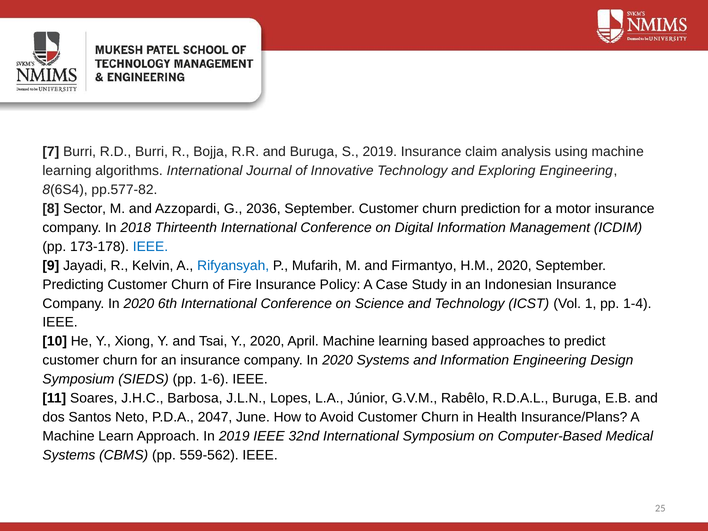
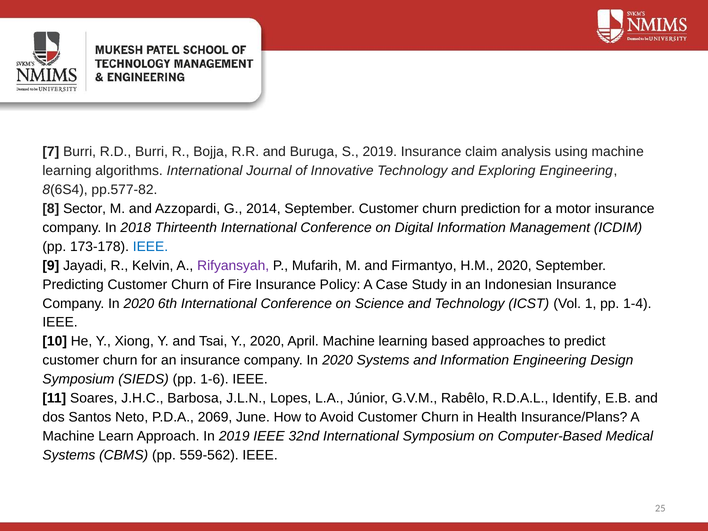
2036: 2036 -> 2014 (263, 209)
Rifyansyah colour: blue -> purple (233, 265)
R.D.A.L Buruga: Buruga -> Identify (577, 398)
2047: 2047 -> 2069 (215, 417)
